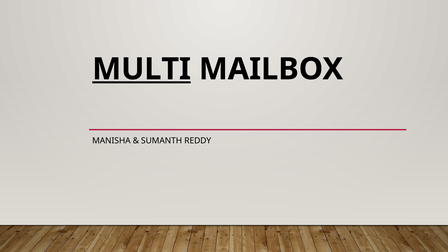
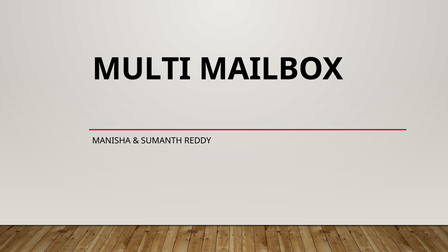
MULTI underline: present -> none (142, 69)
